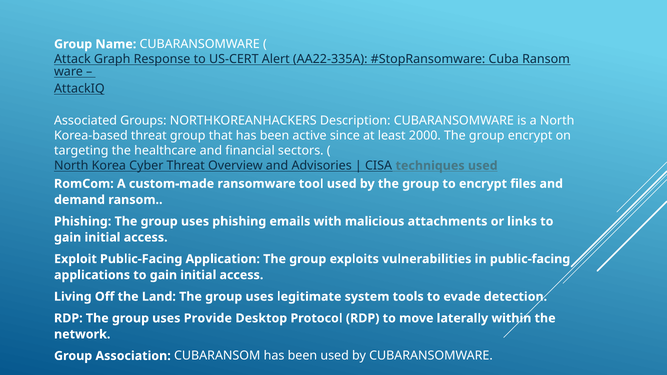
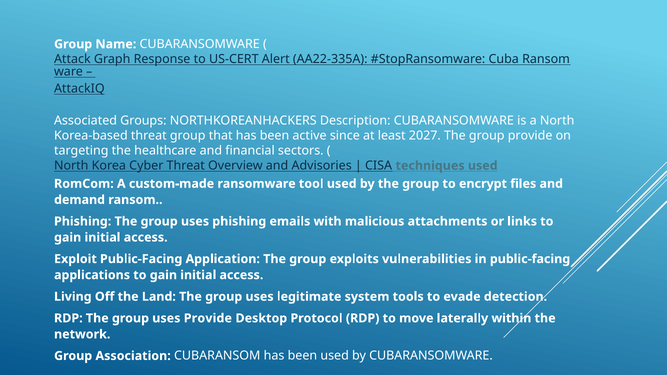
2000: 2000 -> 2027 (425, 136)
group encrypt: encrypt -> provide (530, 136)
